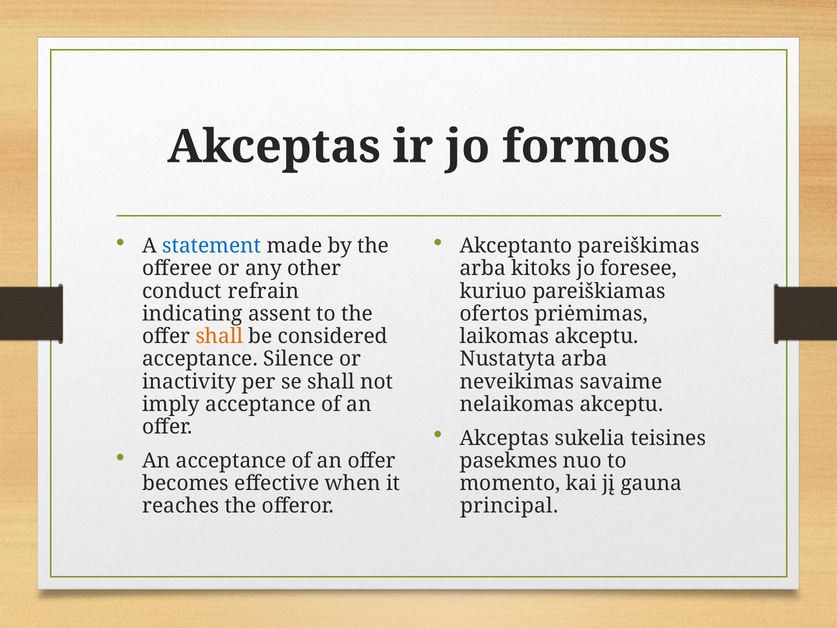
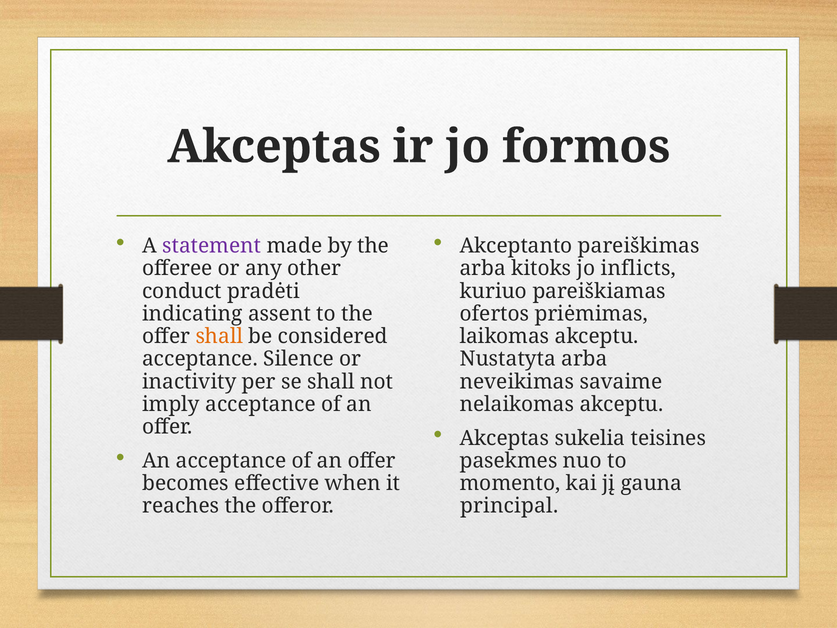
statement colour: blue -> purple (212, 246)
foresee: foresee -> inflicts (638, 268)
refrain: refrain -> pradėti (264, 291)
